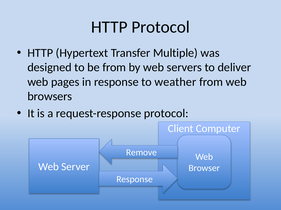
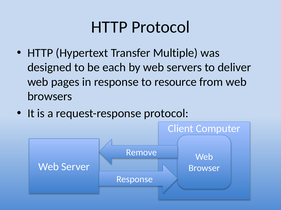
be from: from -> each (114, 68)
weather: weather -> resource (176, 82)
